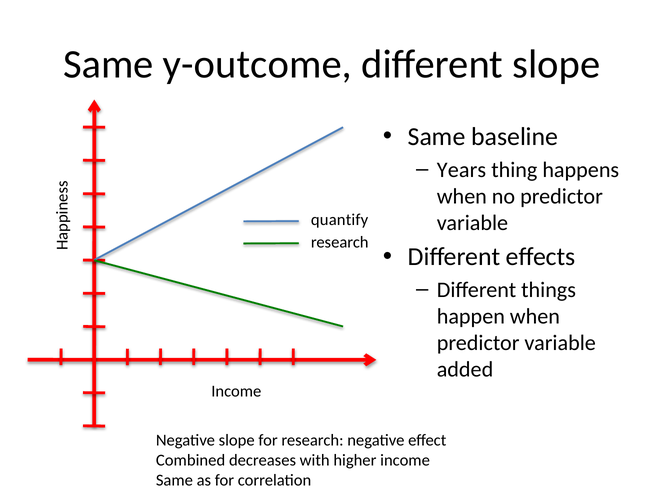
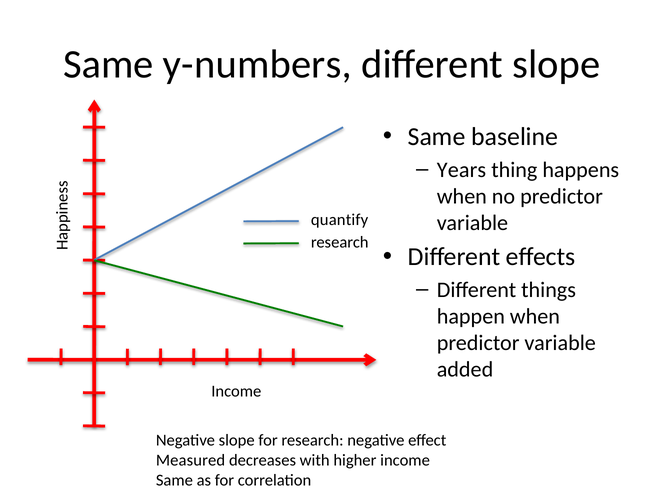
y-outcome: y-outcome -> y-numbers (257, 64)
Combined: Combined -> Measured (191, 460)
